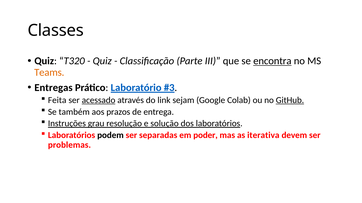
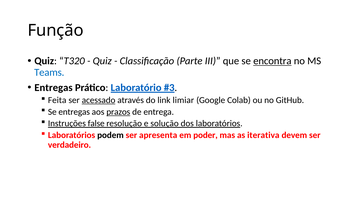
Classes: Classes -> Função (56, 30)
Teams colour: orange -> blue (49, 73)
sejam: sejam -> limiar (183, 100)
GitHub underline: present -> none (290, 100)
Se também: também -> entregas (74, 112)
prazos underline: none -> present (118, 112)
grau: grau -> false (96, 124)
separadas: separadas -> apresenta (158, 136)
problemas: problemas -> verdadeiro (69, 145)
